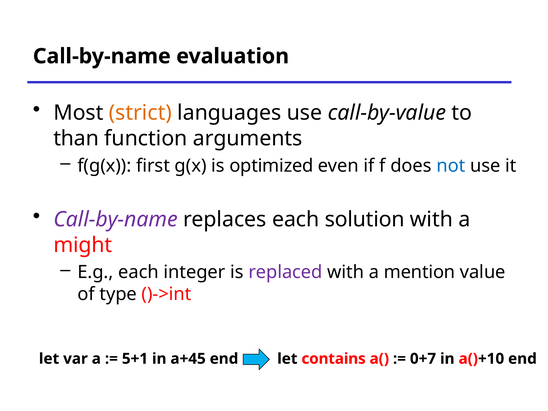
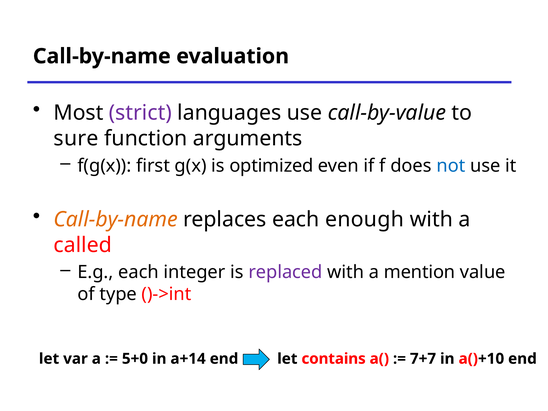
strict colour: orange -> purple (140, 113)
than: than -> sure (76, 139)
Call-by-name colour: purple -> orange (116, 220)
solution: solution -> enough (365, 220)
might: might -> called (83, 245)
5+1: 5+1 -> 5+0 (135, 359)
a+45: a+45 -> a+14 (188, 359)
0+7: 0+7 -> 7+7 (423, 359)
